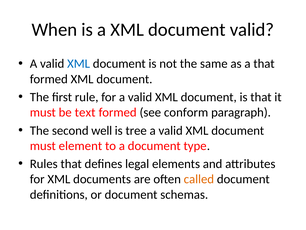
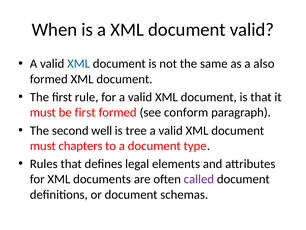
a that: that -> also (264, 64)
be text: text -> first (85, 112)
element: element -> chapters (81, 146)
called colour: orange -> purple (199, 179)
